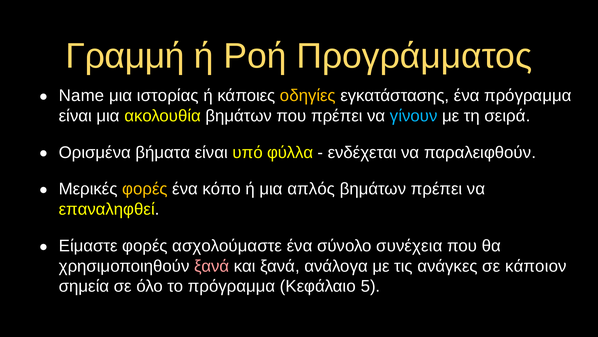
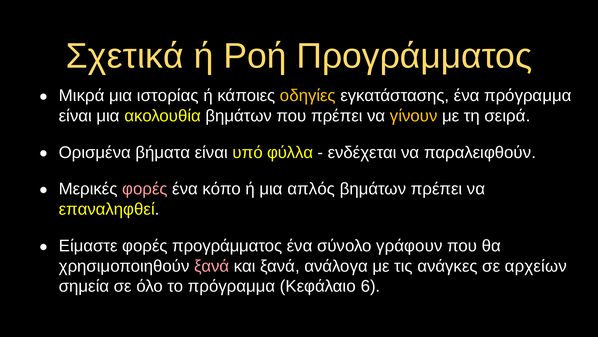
Γραμμή: Γραμμή -> Σχετικά (125, 56)
Name: Name -> Μικρά (82, 95)
γίνουν colour: light blue -> yellow (414, 116)
φορές colour: yellow -> pink (145, 189)
φορές ασχολούμαστε: ασχολούμαστε -> προγράμματος (227, 245)
συνέχεια: συνέχεια -> γράφουν (409, 245)
κάποιον: κάποιον -> αρχείων (536, 266)
5: 5 -> 6 (370, 286)
